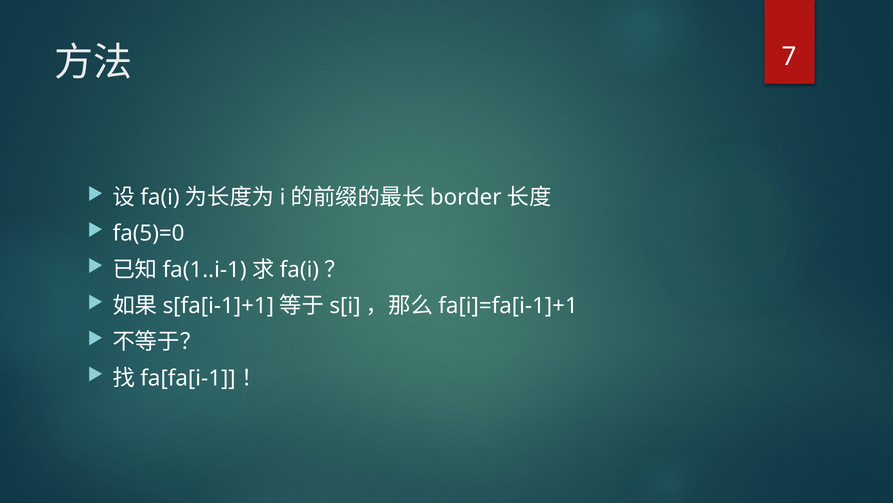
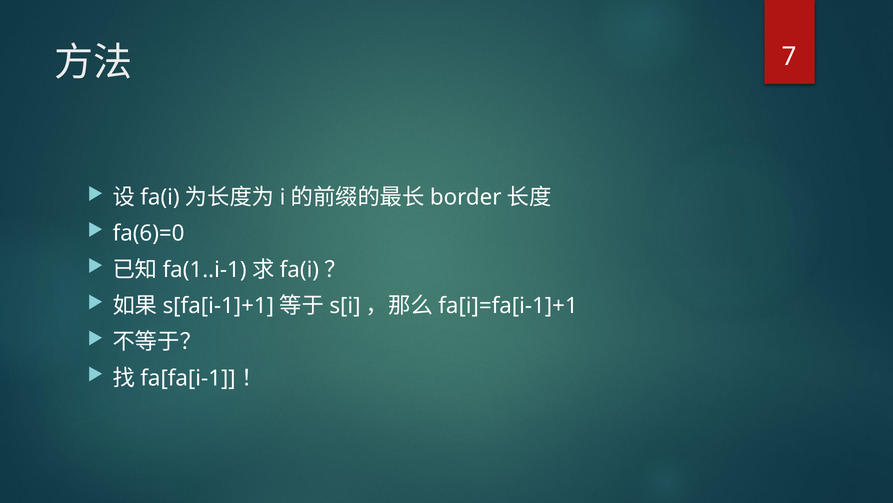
fa(5)=0: fa(5)=0 -> fa(6)=0 (149, 233)
